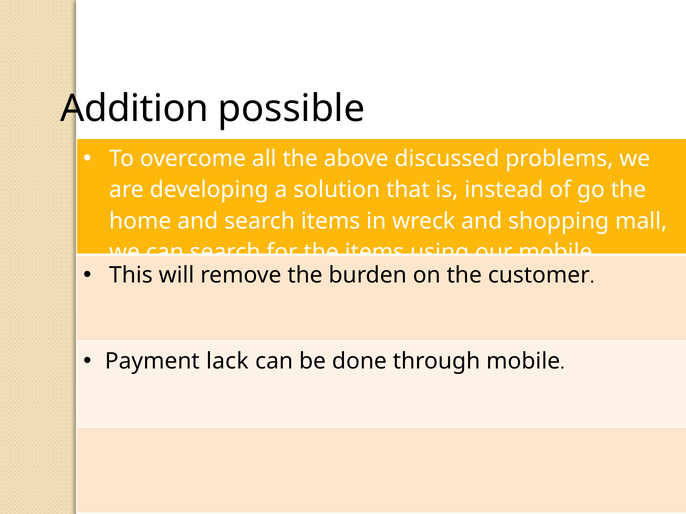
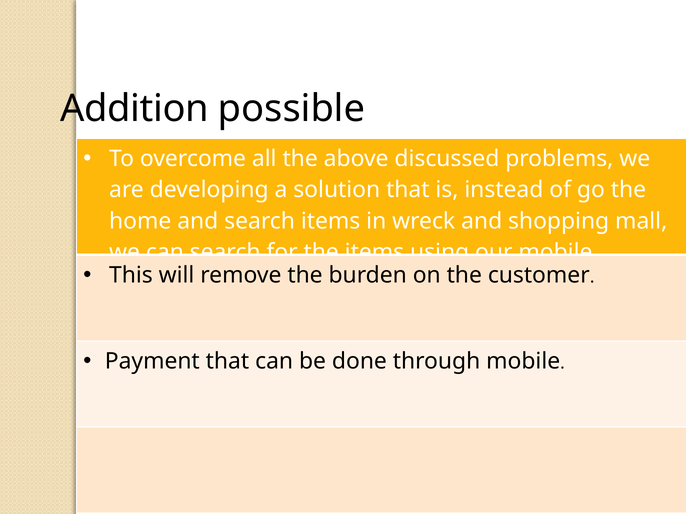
Payment lack: lack -> that (227, 362)
